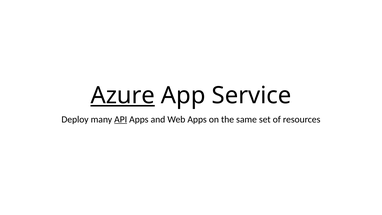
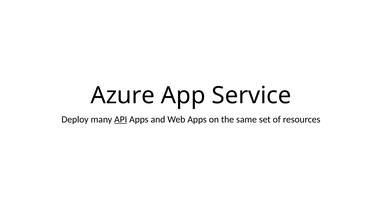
Azure underline: present -> none (123, 95)
